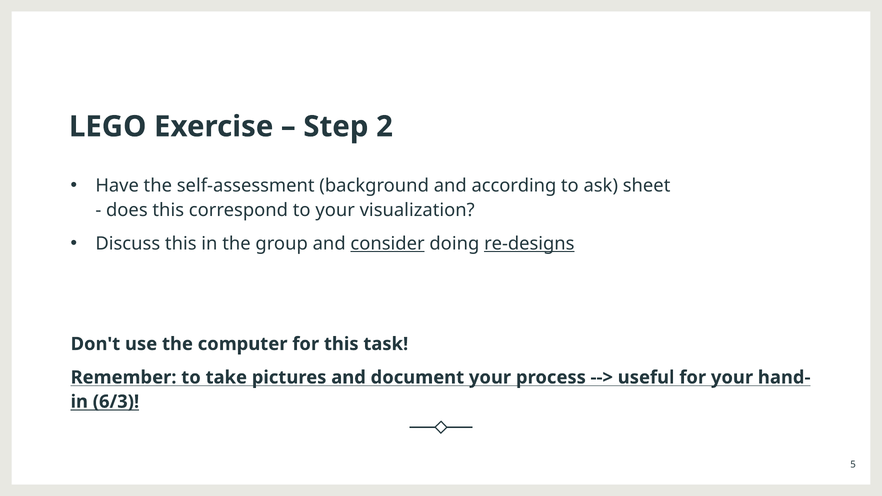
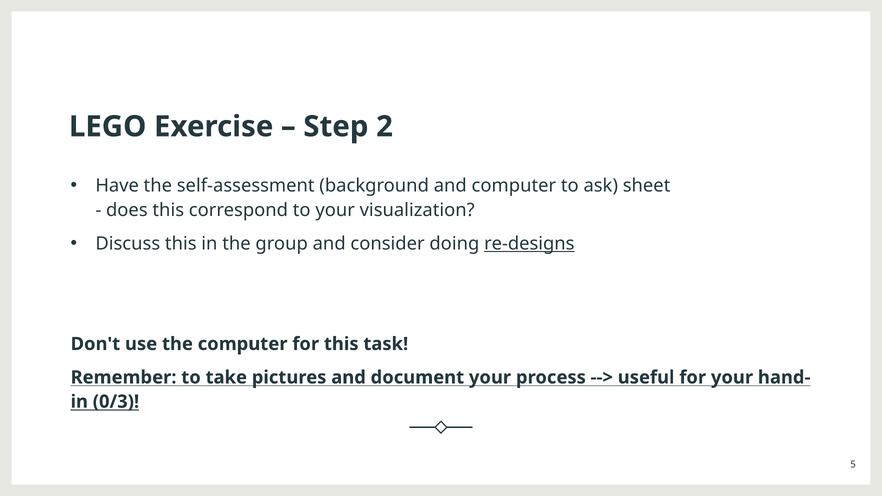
and according: according -> computer (514, 186)
consider underline: present -> none (388, 244)
6/3: 6/3 -> 0/3 (116, 402)
